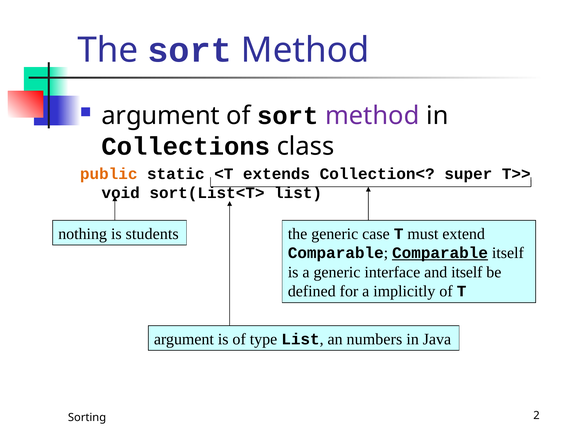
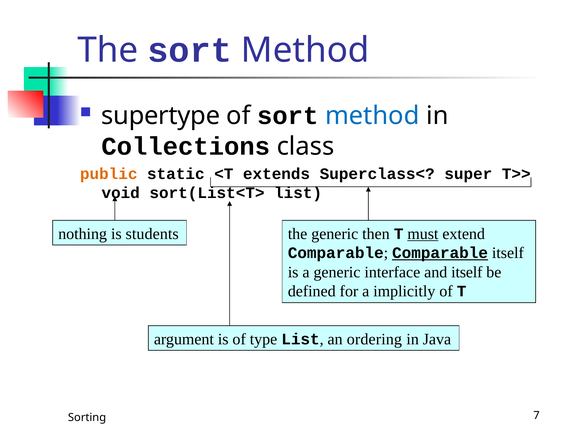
argument: argument -> supertype (161, 116)
method colour: purple -> blue (372, 116)
Collection<: Collection< -> Superclass< (377, 174)
case: case -> then (376, 234)
must underline: none -> present (423, 234)
numbers: numbers -> ordering (374, 339)
2: 2 -> 7 (536, 415)
